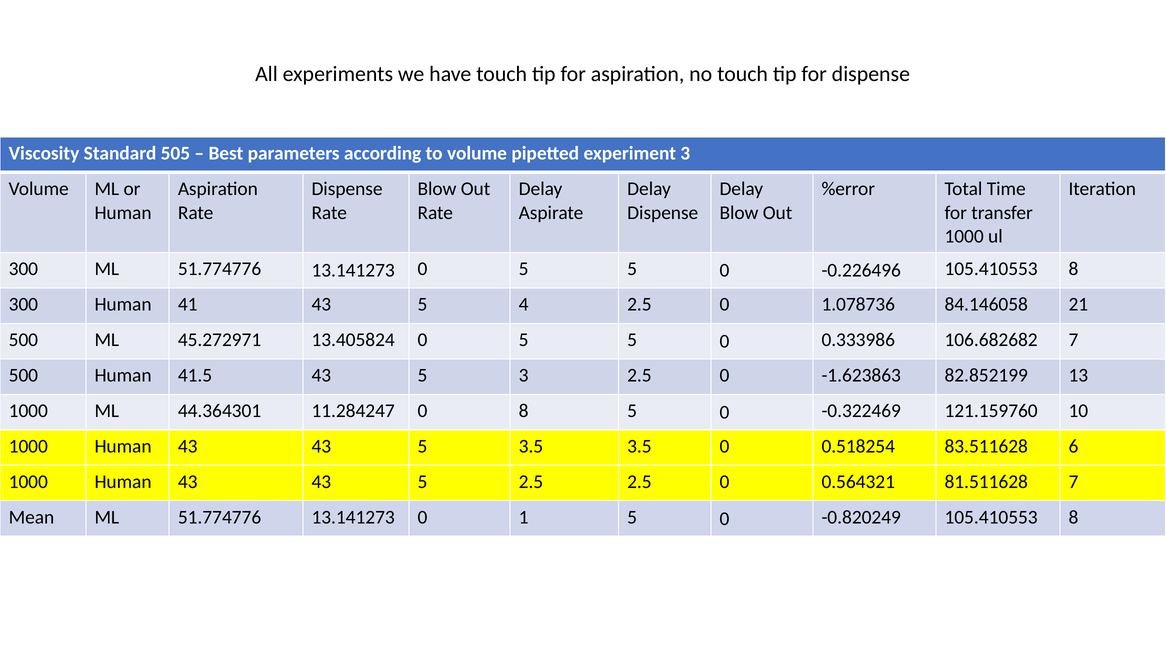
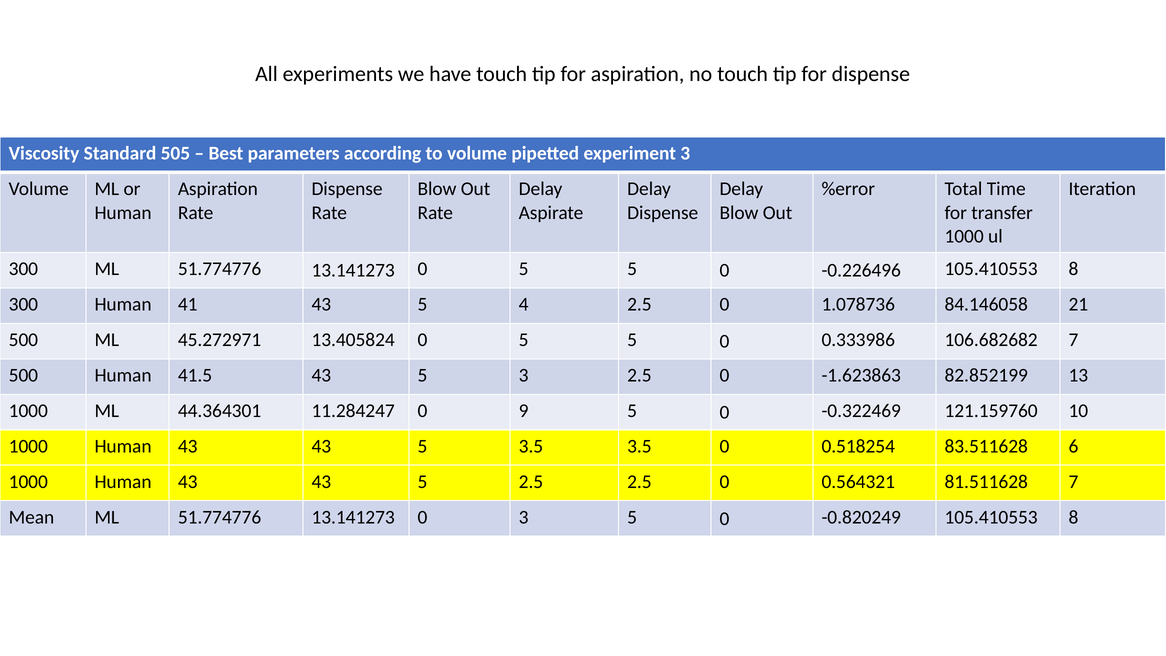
0 8: 8 -> 9 (524, 411)
0 1: 1 -> 3 (524, 517)
